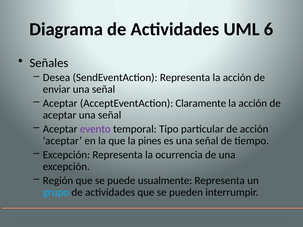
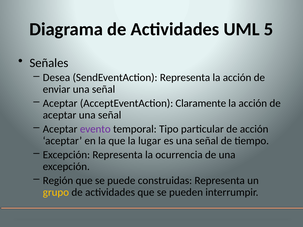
6: 6 -> 5 (269, 29)
pines: pines -> lugar (150, 141)
usualmente: usualmente -> construidas (165, 181)
grupo colour: light blue -> yellow (56, 192)
